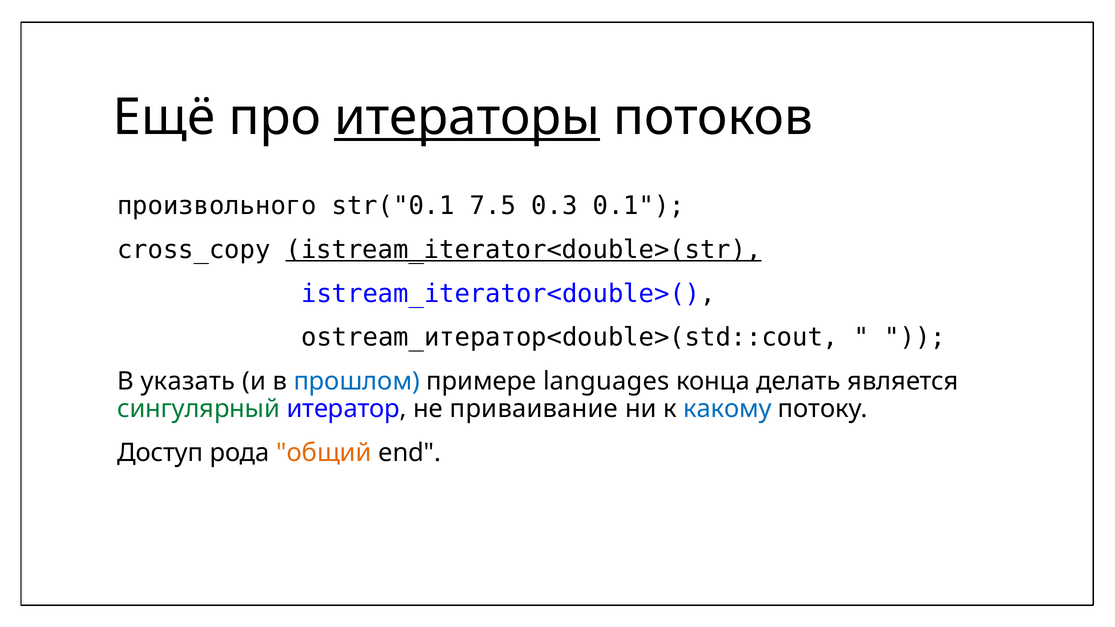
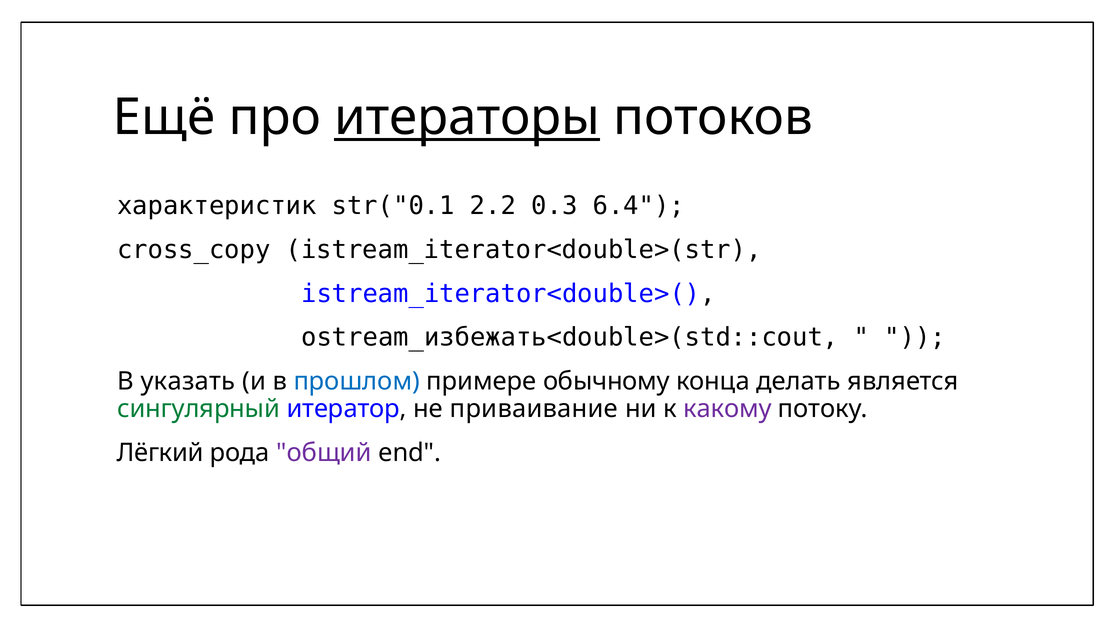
произвольного: произвольного -> характеристик (217, 206)
7.5: 7.5 -> 2.2 (493, 206)
0.1: 0.1 -> 6.4 (639, 206)
istream_iterator<double>(str underline: present -> none (524, 250)
ostream_итератор<double>(std::cout: ostream_итератор<double>(std::cout -> ostream_избежать<double>(std::cout (570, 338)
languages: languages -> обычному (606, 381)
какому colour: blue -> purple (728, 409)
Доступ: Доступ -> Лёгкий (160, 453)
общий colour: orange -> purple (324, 453)
